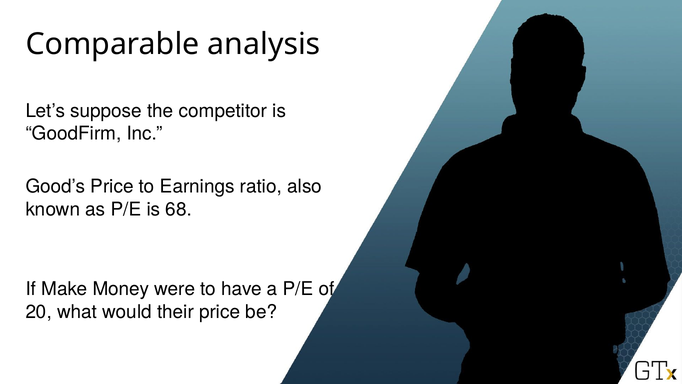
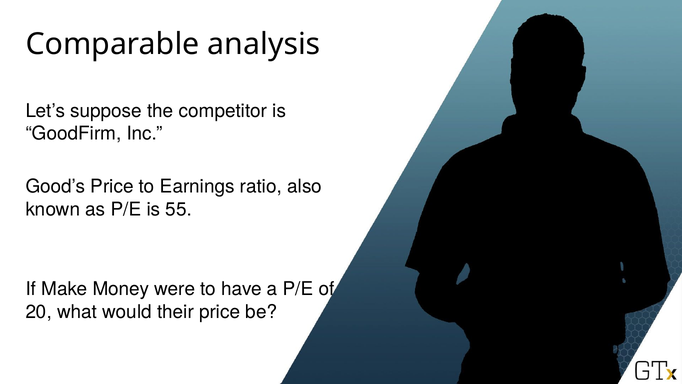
68: 68 -> 55 (179, 209)
